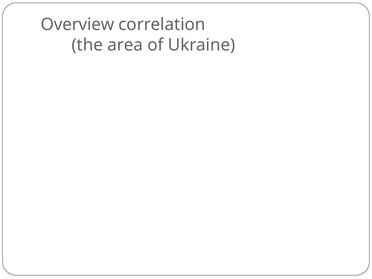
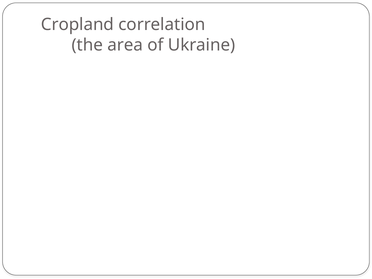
Overview: Overview -> Cropland (77, 24)
